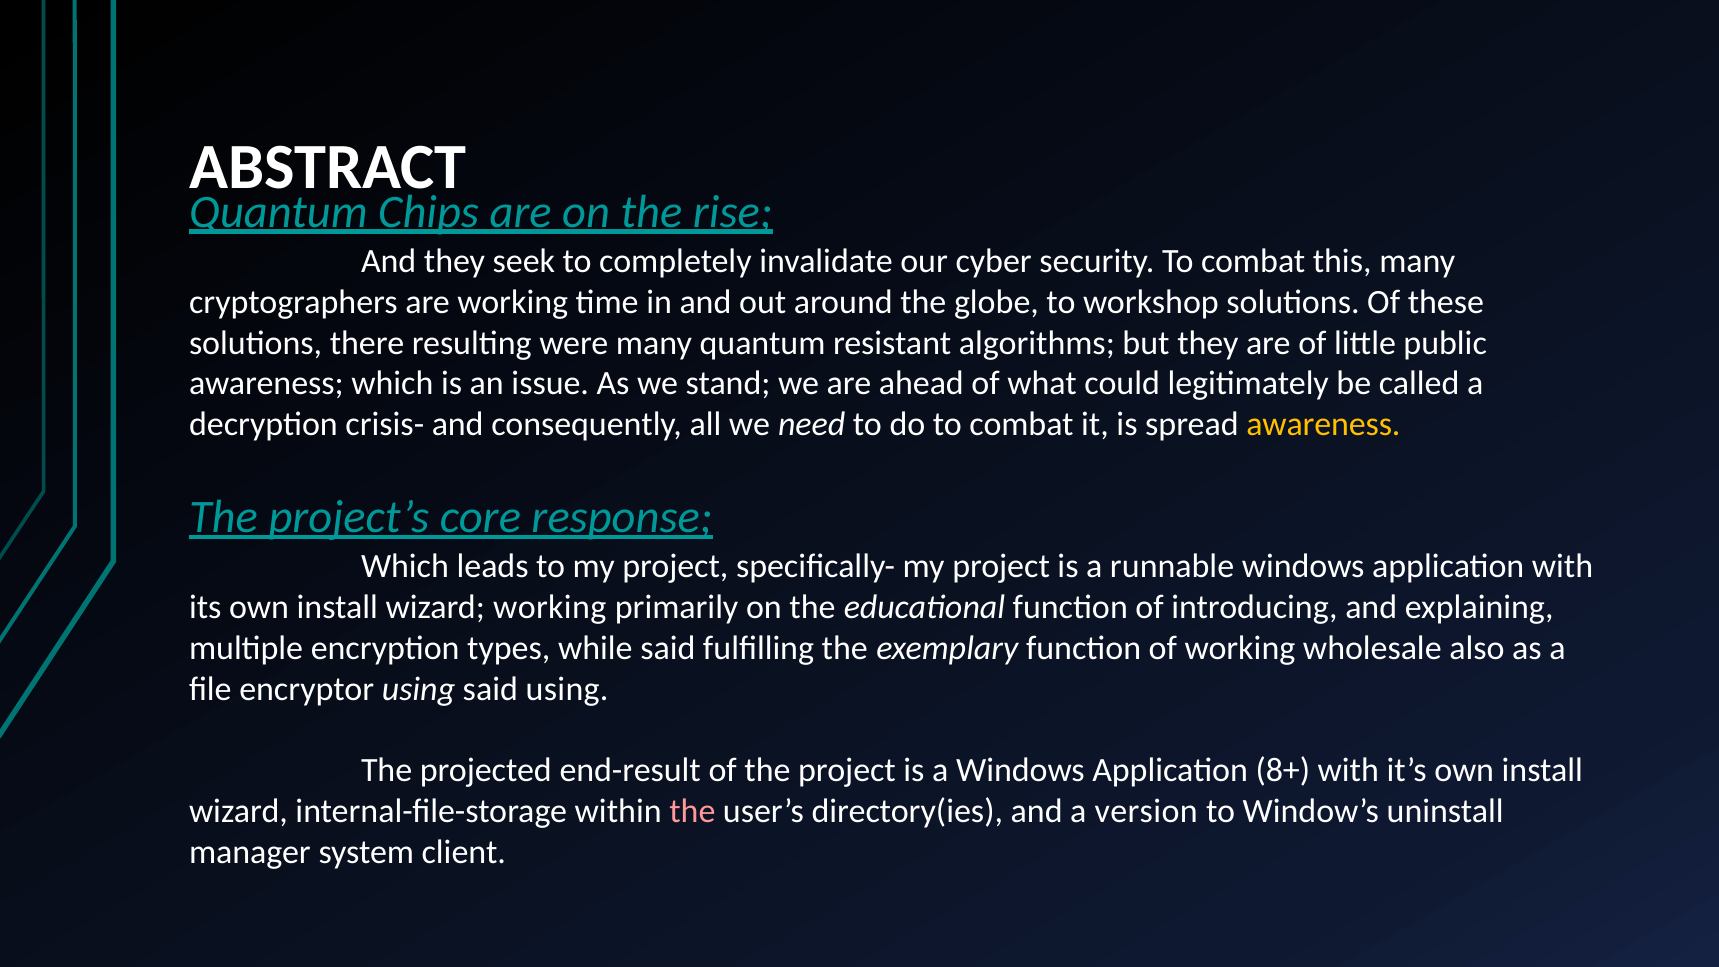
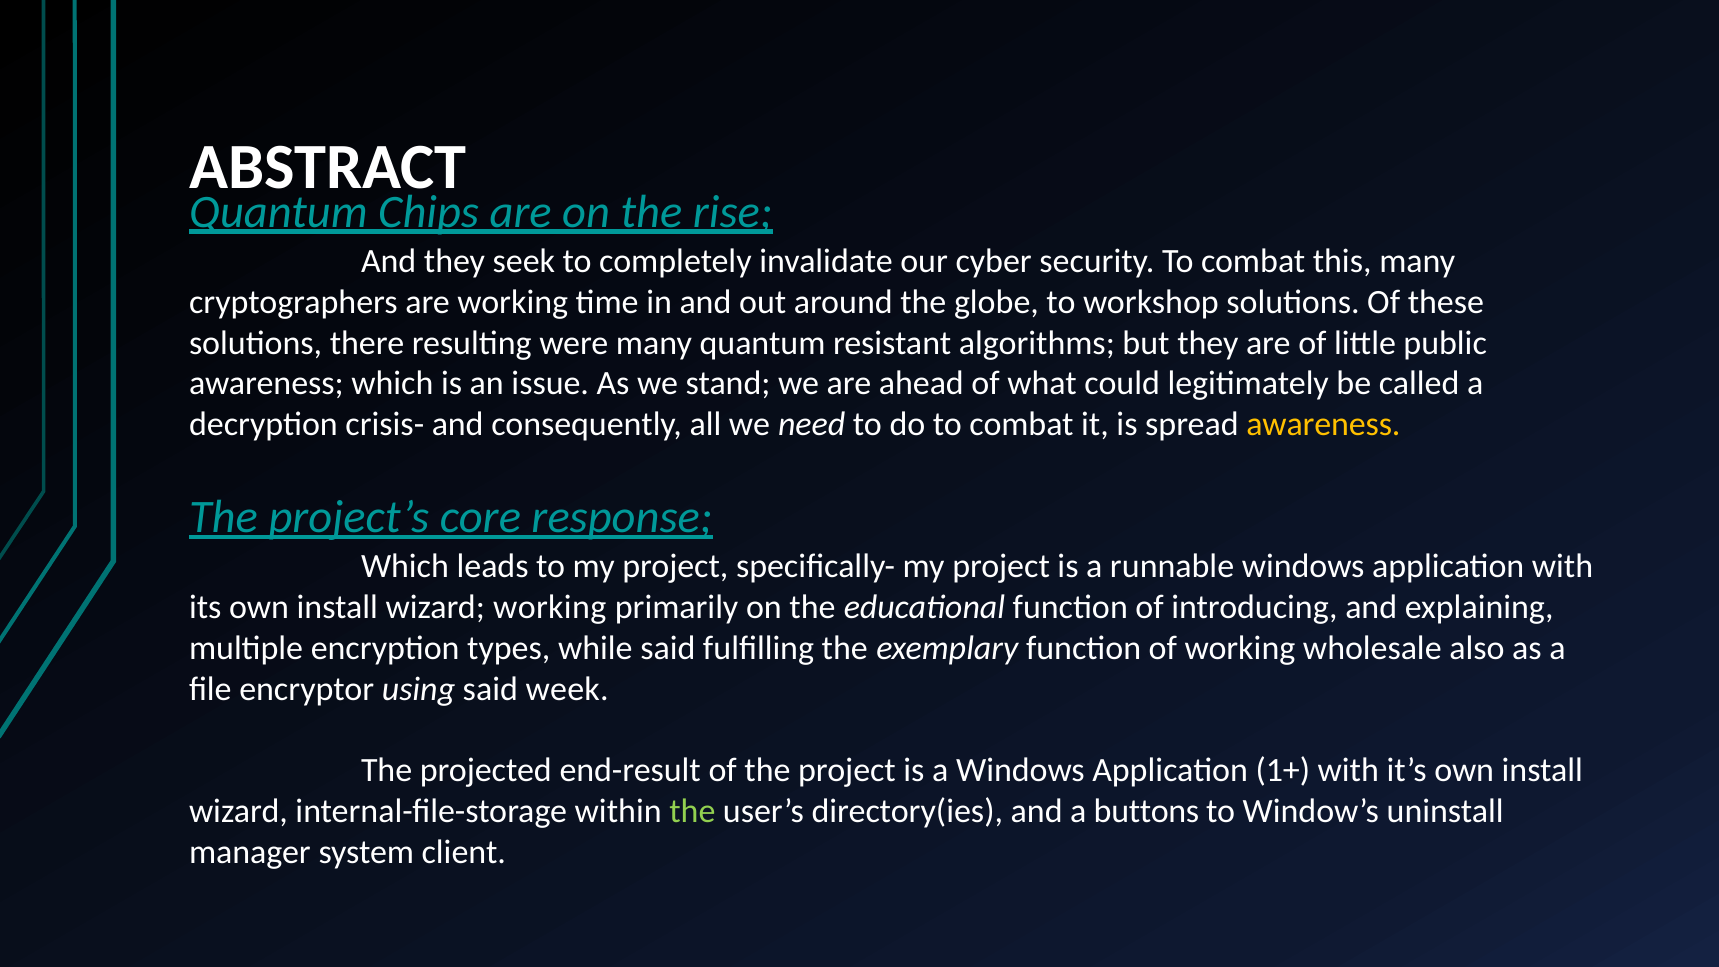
said using: using -> week (567, 689)
8+: 8+ -> 1+ (1283, 771)
the colour: pink -> light green (692, 811)
version: version -> buttons (1146, 811)
